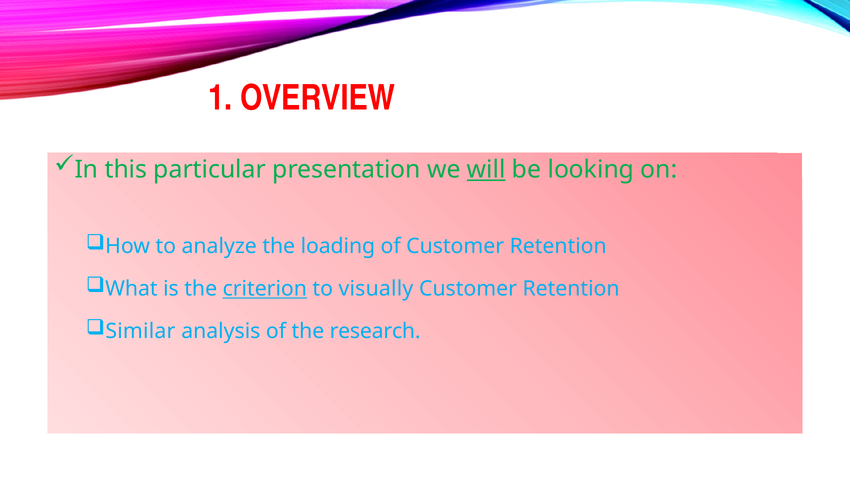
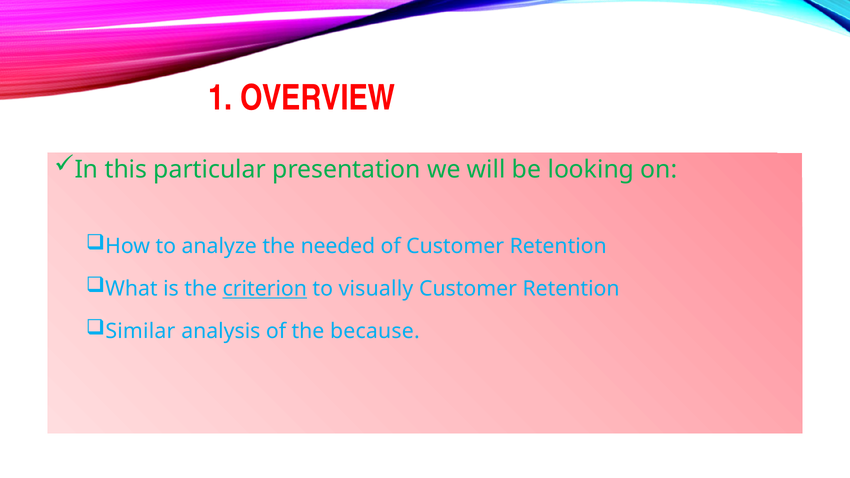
will underline: present -> none (486, 169)
loading: loading -> needed (338, 246)
research: research -> because (375, 332)
